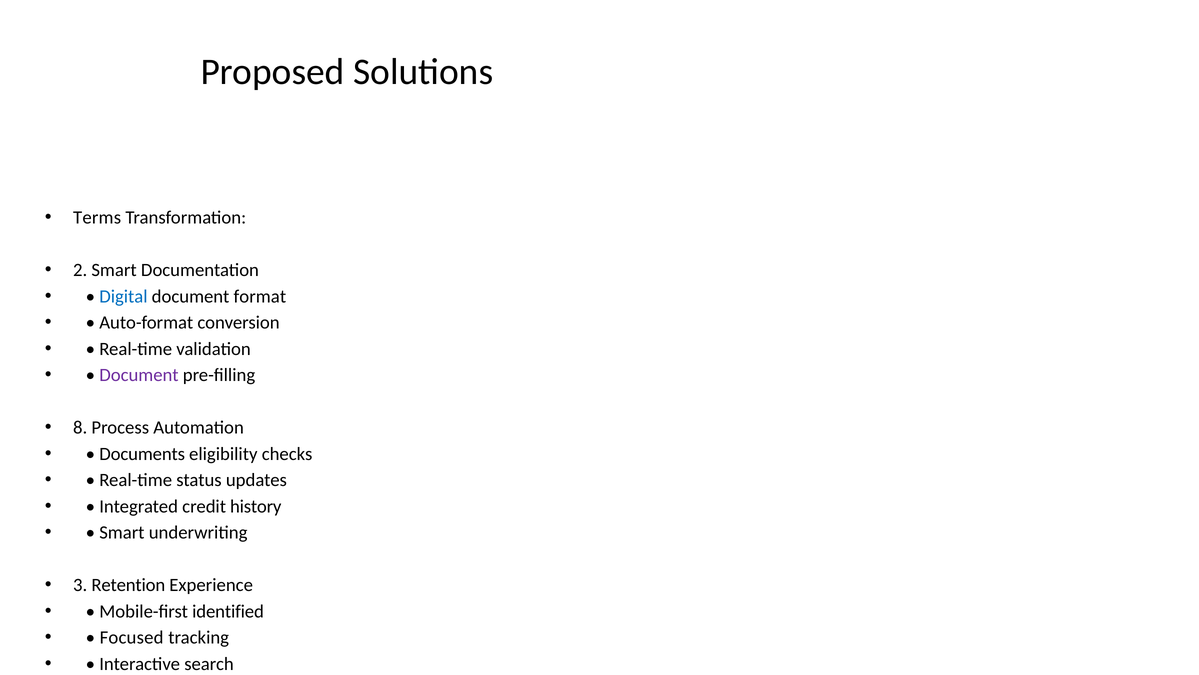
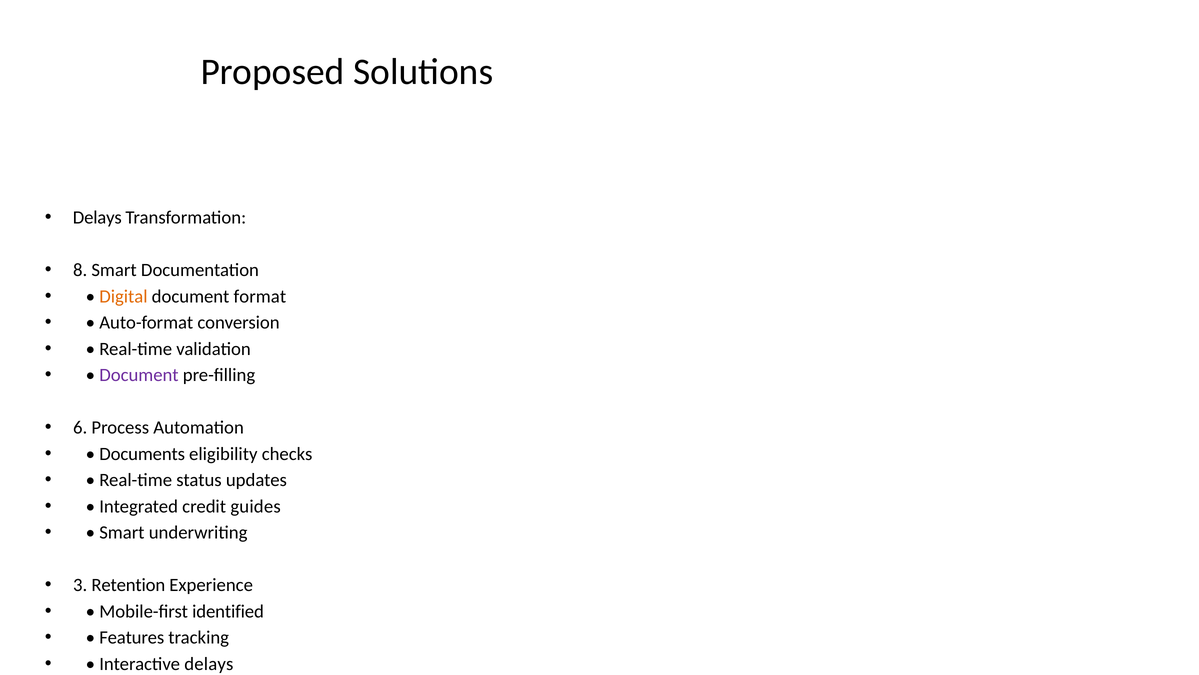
Terms: Terms -> Delays (97, 217)
2: 2 -> 8 (80, 270)
Digital colour: blue -> orange (123, 296)
8: 8 -> 6 (80, 427)
history: history -> guides (256, 506)
Focused: Focused -> Features (132, 637)
Interactive search: search -> delays (209, 663)
